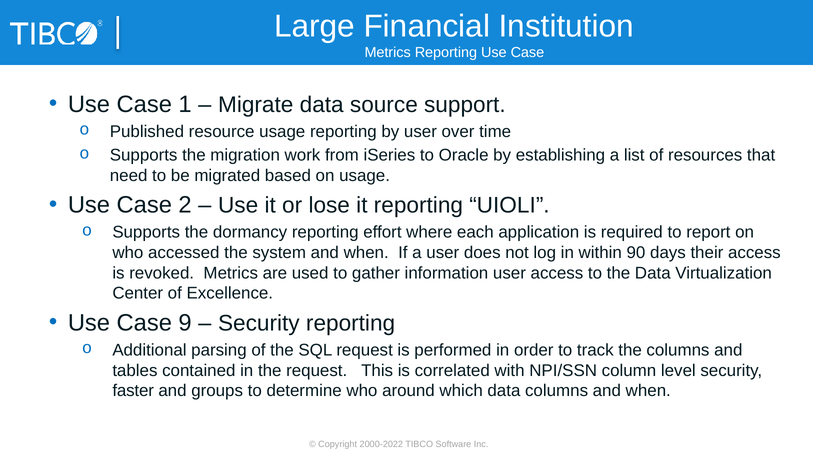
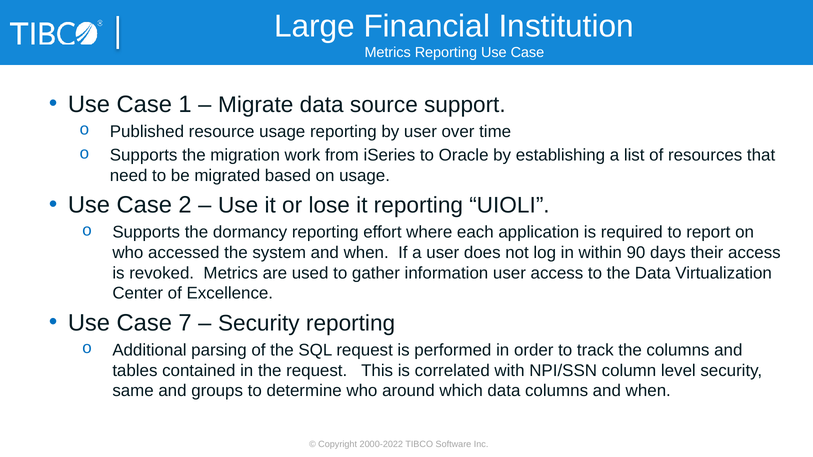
9: 9 -> 7 (185, 323)
faster: faster -> same (133, 391)
